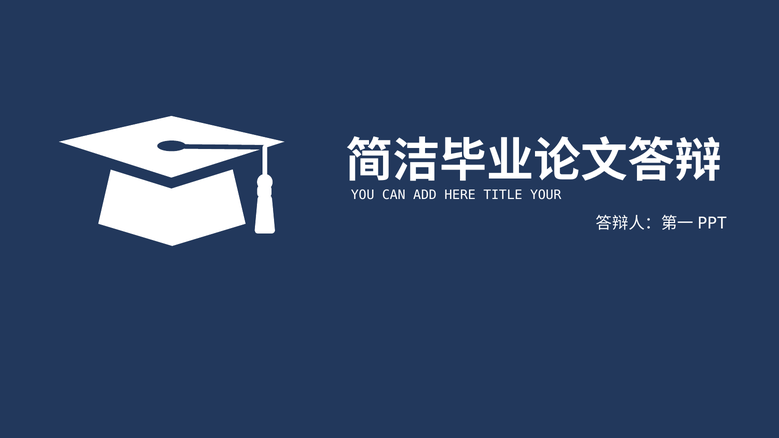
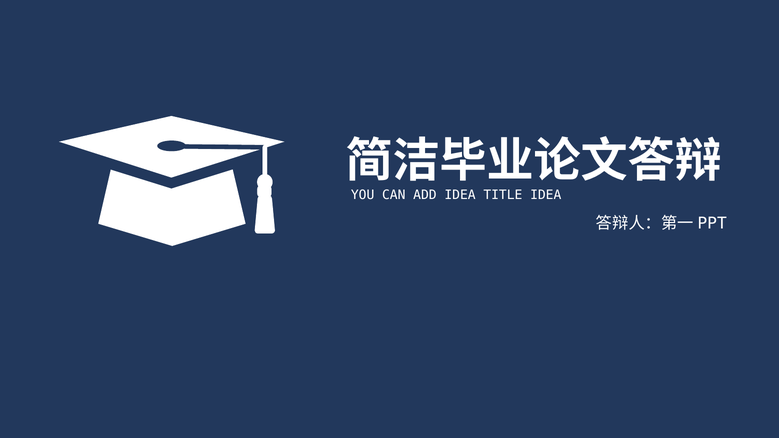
ADD HERE: HERE -> IDEA (460, 195)
TITLE YOUR: YOUR -> IDEA (546, 195)
